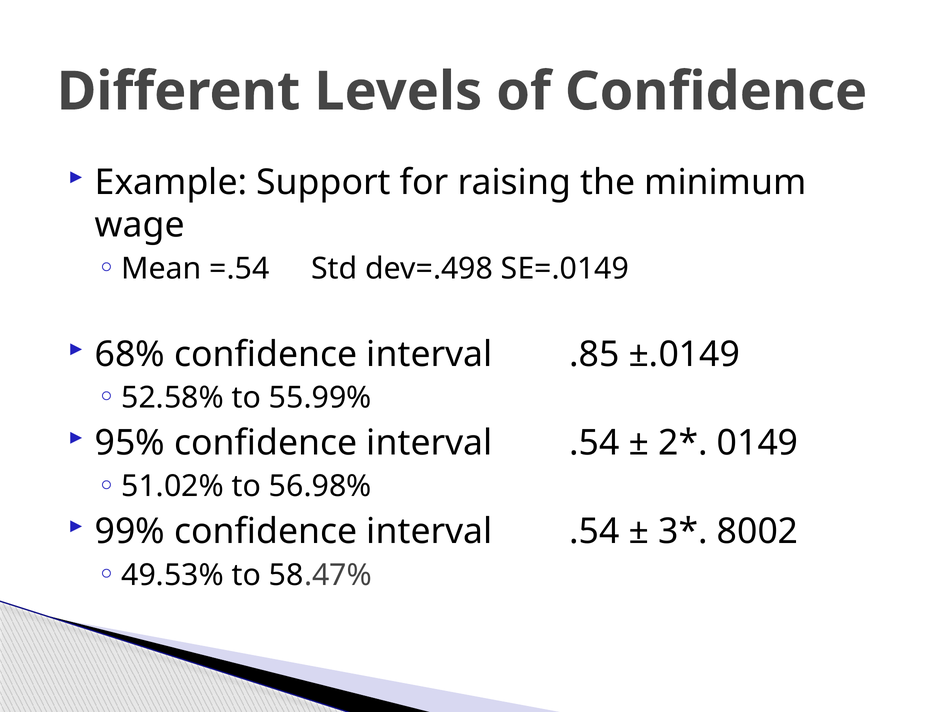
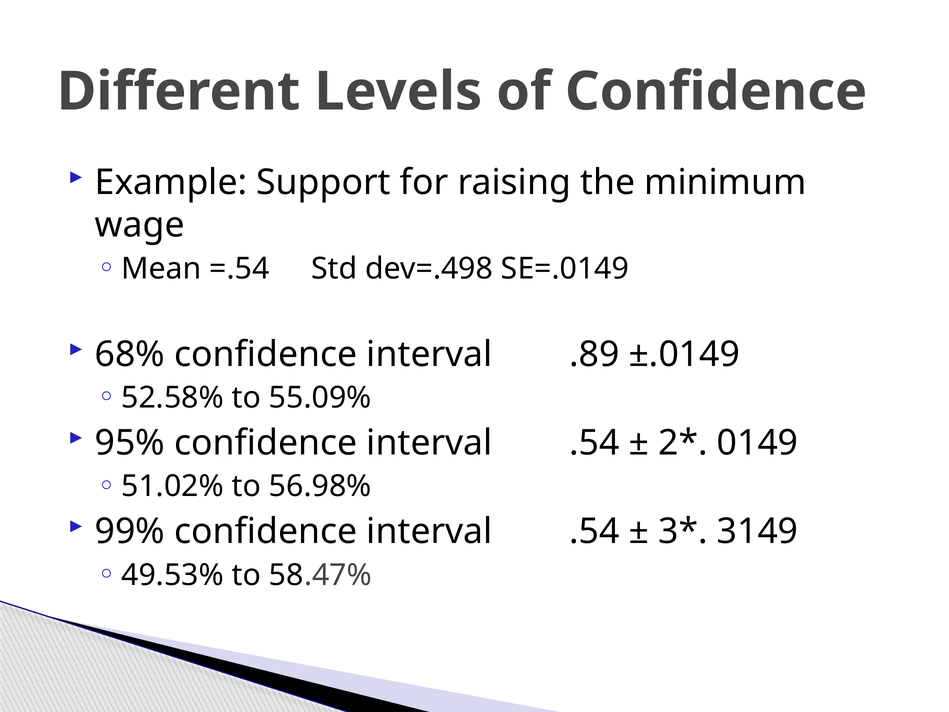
.85: .85 -> .89 (594, 354)
55.99%: 55.99% -> 55.09% (320, 398)
8002: 8002 -> 3149 (758, 531)
